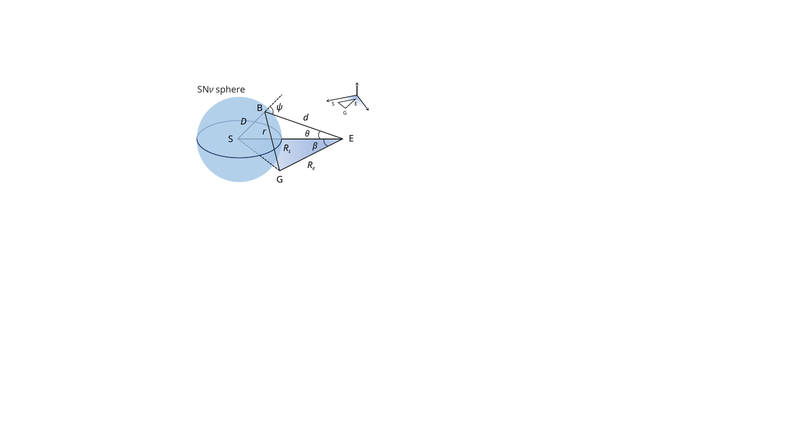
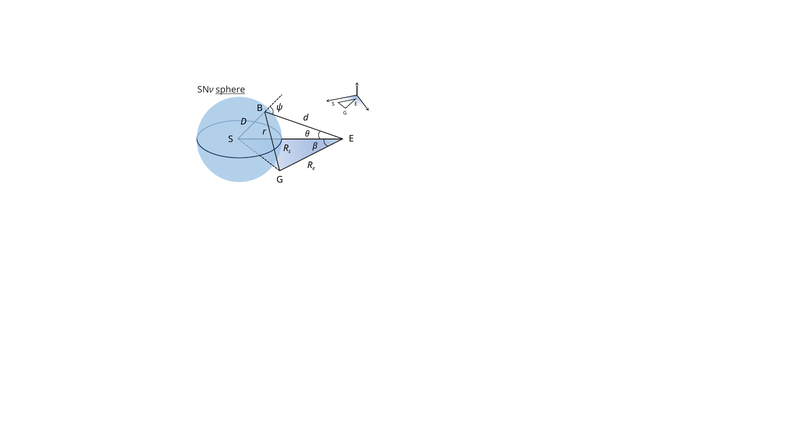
sphere underline: none -> present (230, 90)
